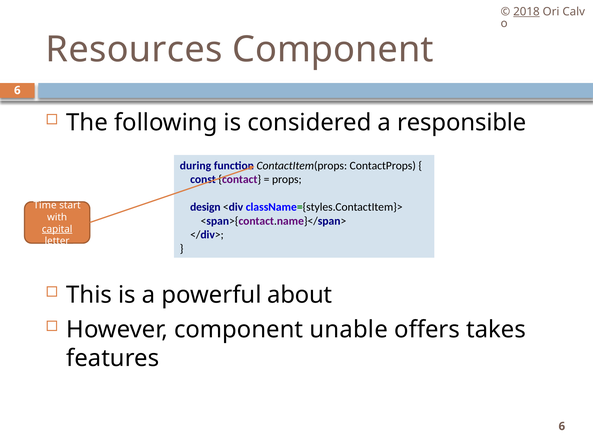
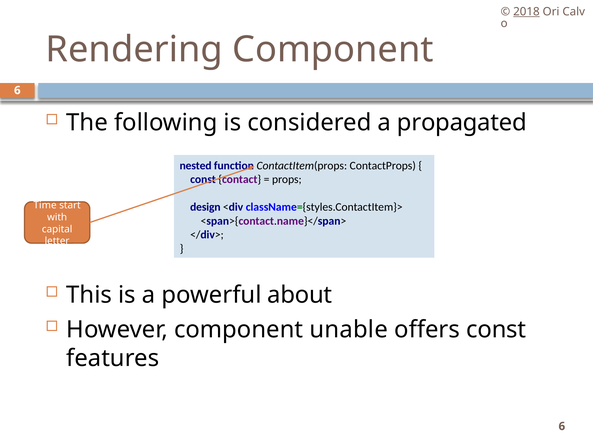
Resources: Resources -> Rendering (134, 49)
responsible: responsible -> propagated (462, 123)
during: during -> nested (196, 166)
capital underline: present -> none (57, 229)
offers takes: takes -> const (496, 329)
